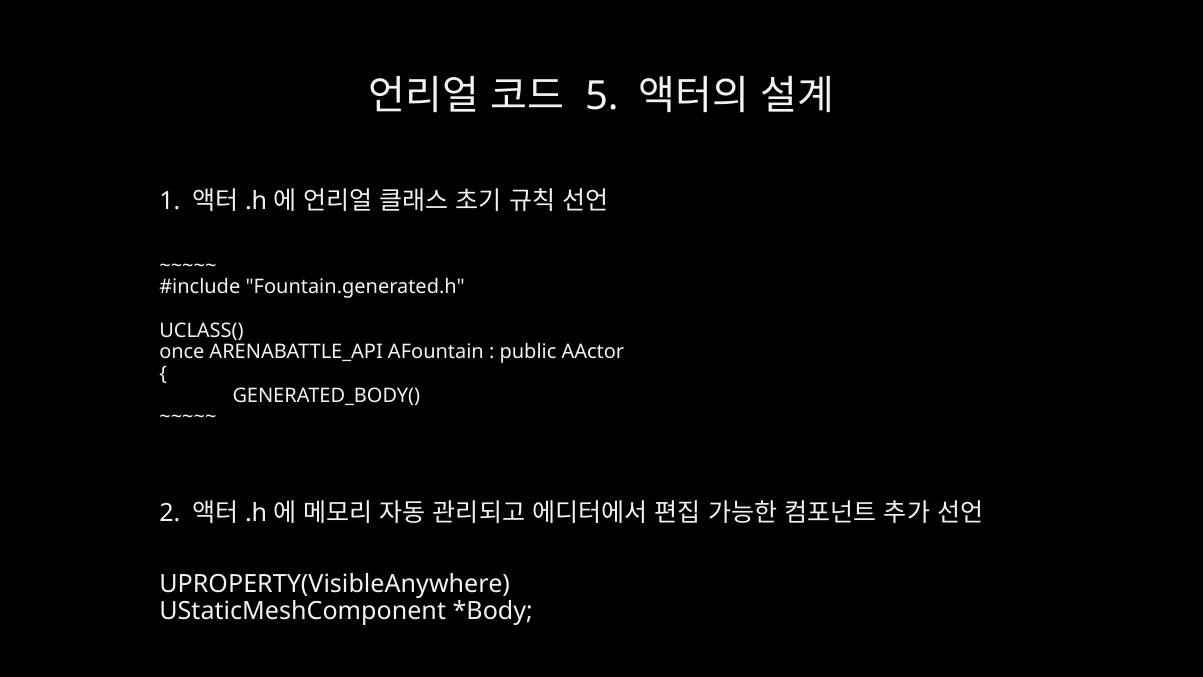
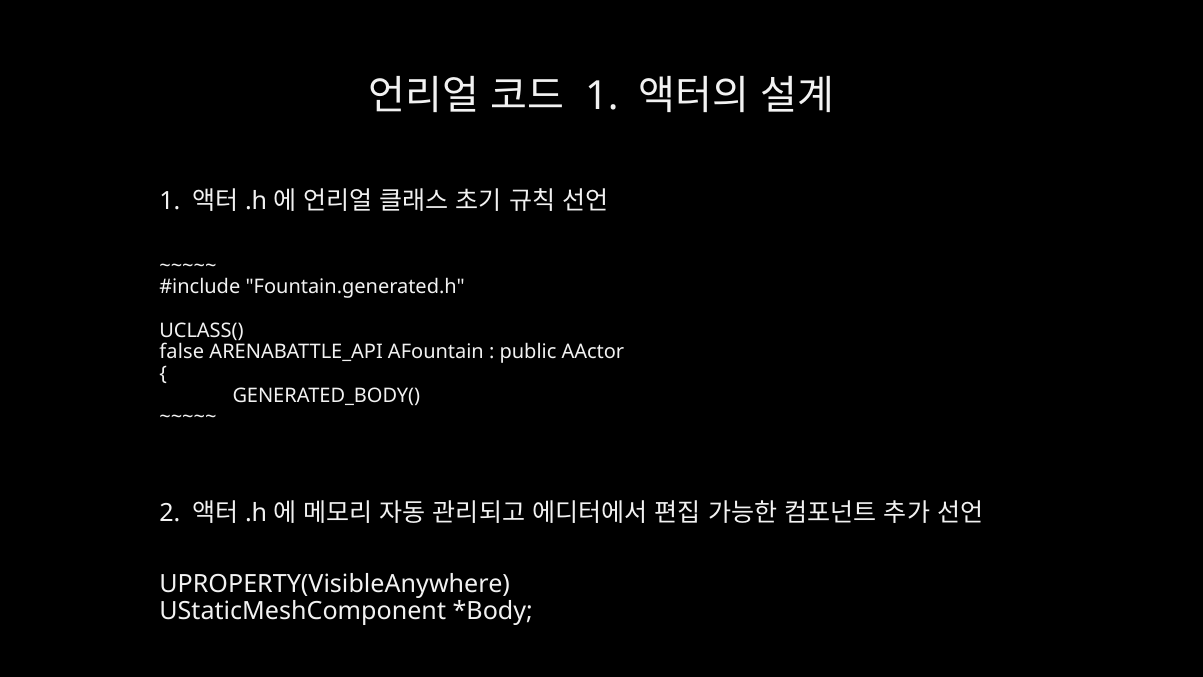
5: 5 -> 1 (602, 96)
once: once -> false (182, 352)
